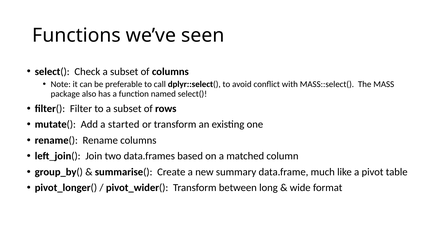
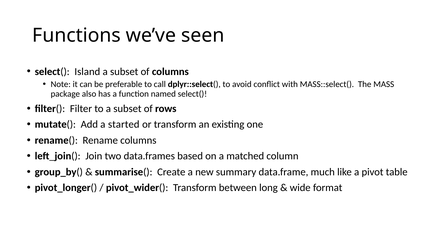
Check: Check -> Island (87, 72)
